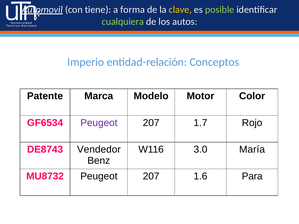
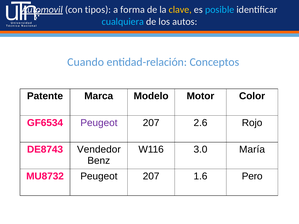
tiene: tiene -> tipos (98, 10)
posible colour: light green -> light blue (220, 10)
cualquiera colour: light green -> light blue (123, 22)
Imperio: Imperio -> Cuando (86, 62)
1.7: 1.7 -> 2.6 (200, 123)
Para: Para -> Pero (252, 176)
